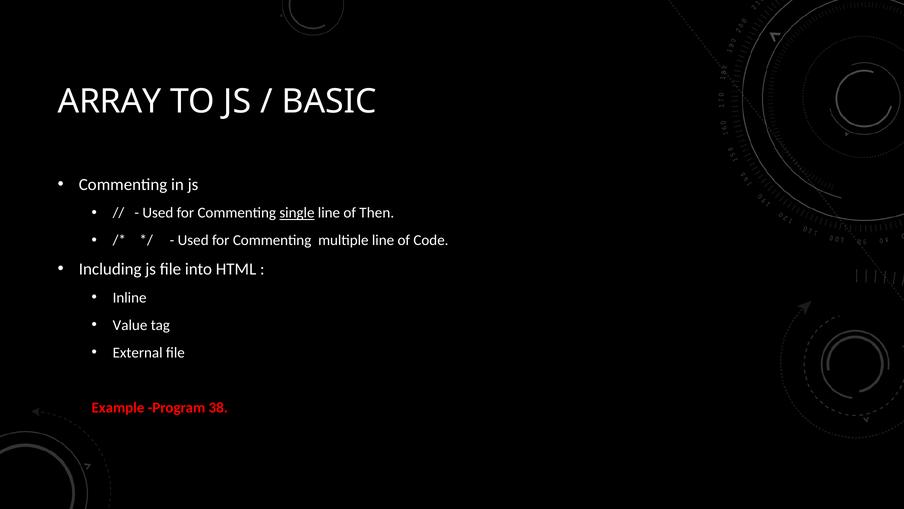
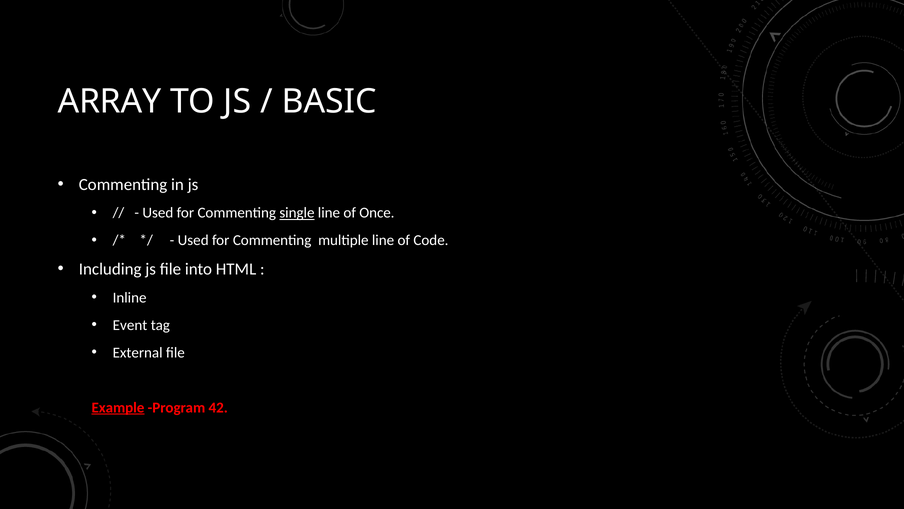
Then: Then -> Once (377, 213)
Value: Value -> Event (130, 325)
Example underline: none -> present (118, 407)
38: 38 -> 42 (218, 407)
